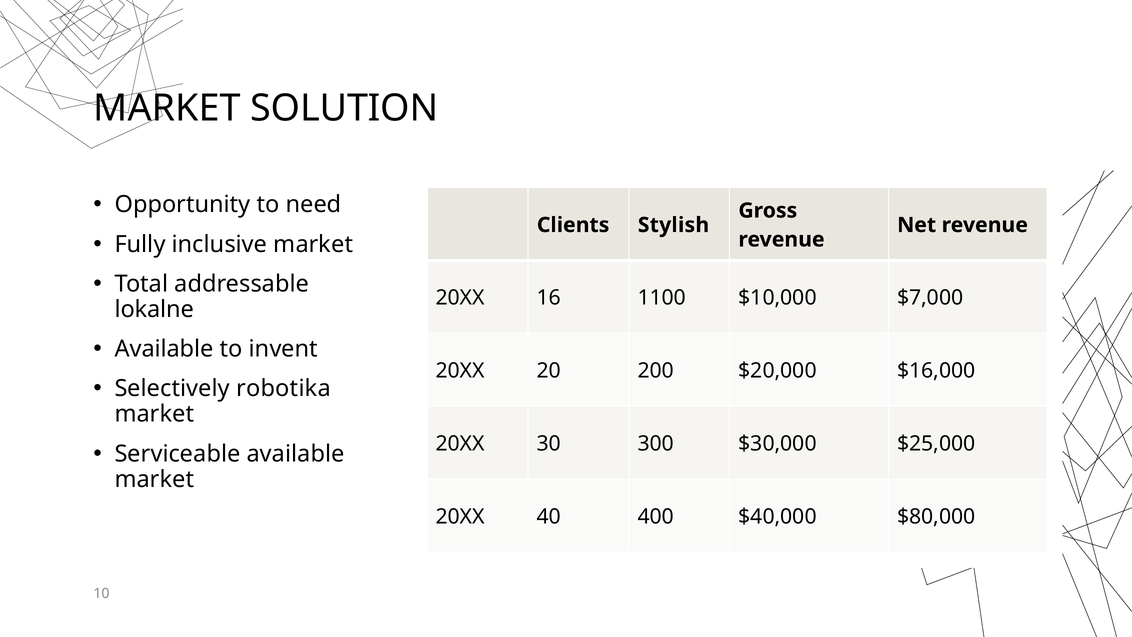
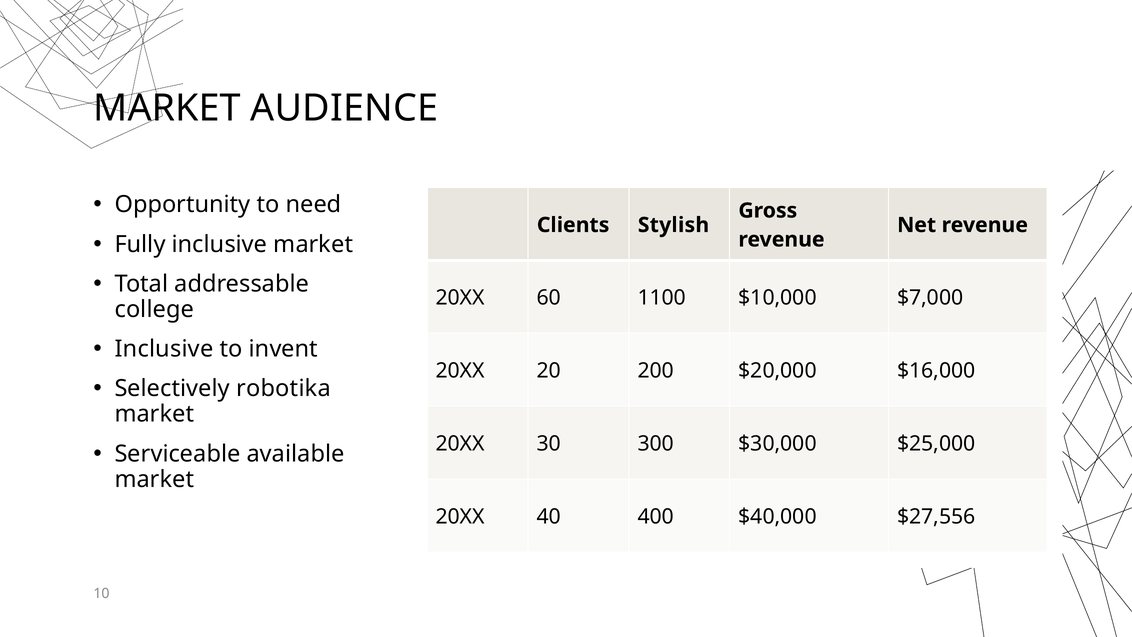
SOLUTION: SOLUTION -> AUDIENCE (344, 108)
16: 16 -> 60 (549, 298)
lokalne: lokalne -> college (154, 309)
Available: Available -> Inclusive (164, 349)
$80,000: $80,000 -> $27,556 (936, 516)
